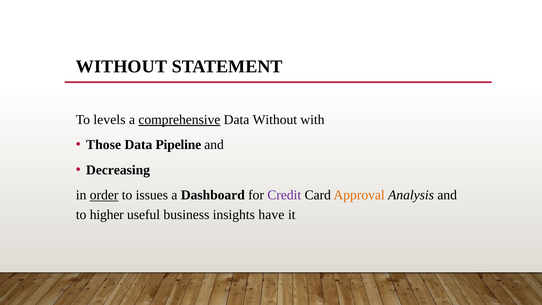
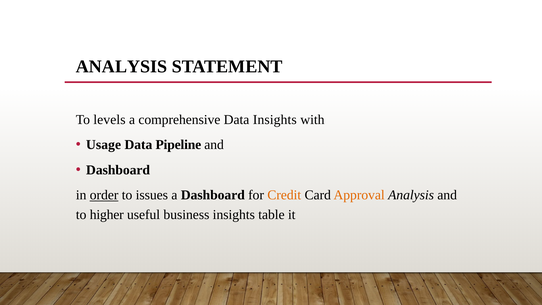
WITHOUT: WITHOUT -> ANALYSIS (122, 67)
comprehensive underline: present -> none (179, 120)
Data Without: Without -> Insights (275, 120)
Those: Those -> Usage (104, 145)
Decreasing: Decreasing -> Dashboard (118, 170)
Credit colour: purple -> orange (284, 195)
have: have -> table (271, 215)
